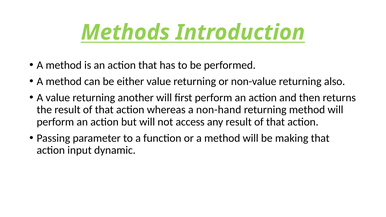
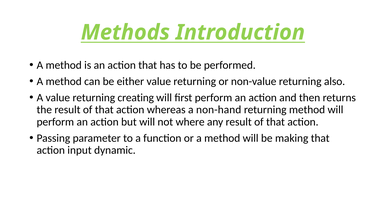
another: another -> creating (136, 98)
access: access -> where (190, 122)
